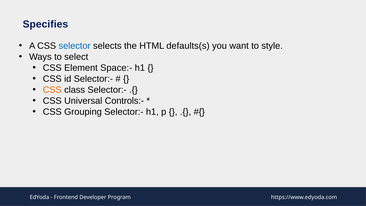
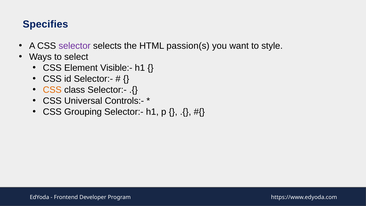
selector colour: blue -> purple (75, 46)
defaults(s: defaults(s -> passion(s (188, 46)
Space:-: Space:- -> Visible:- (116, 68)
